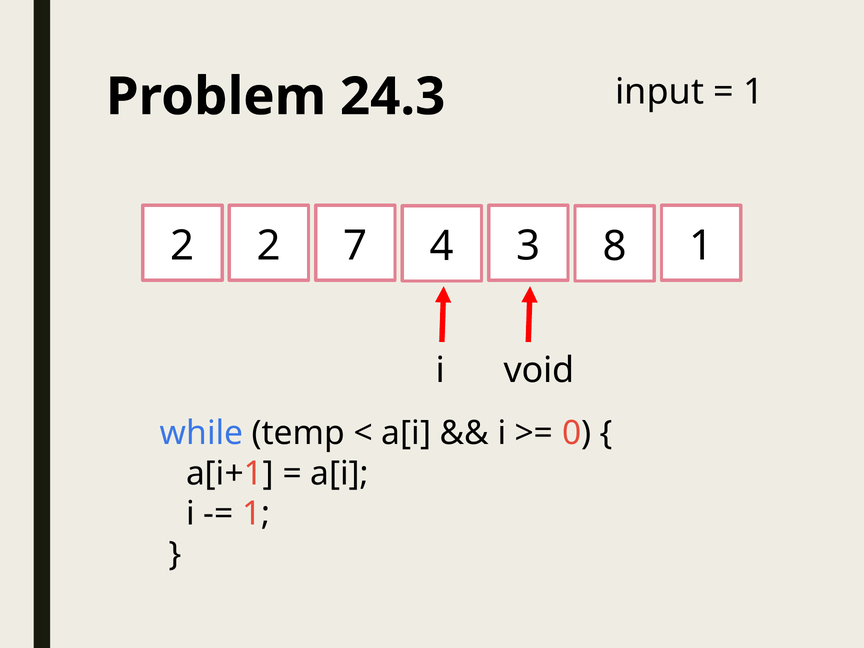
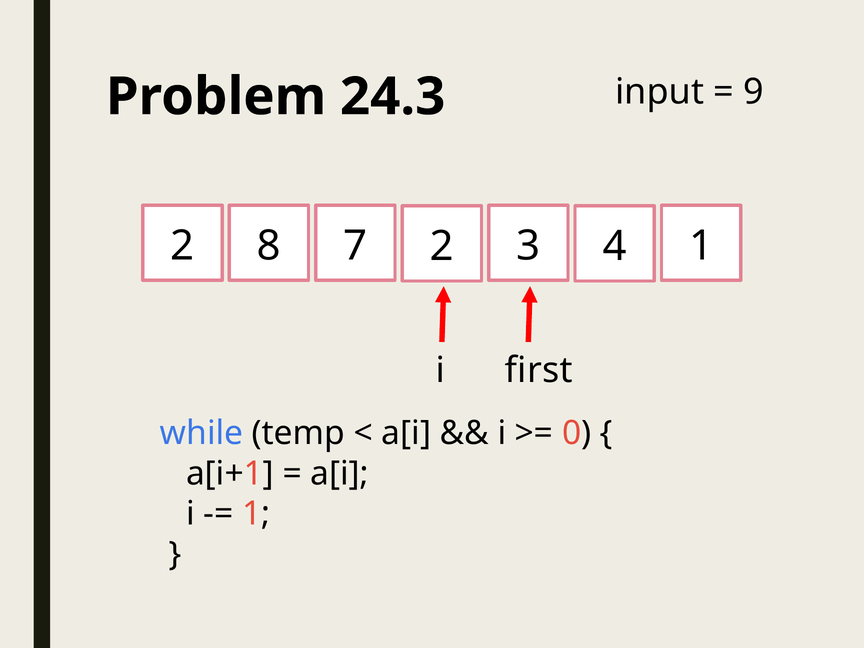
1: 1 -> 9 (754, 92)
2 2: 2 -> 8 (269, 246)
7 4: 4 -> 2 (442, 246)
8: 8 -> 4 (615, 246)
void: void -> first (539, 370)
